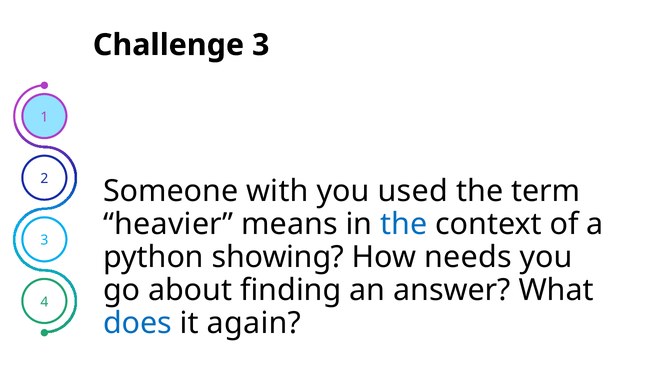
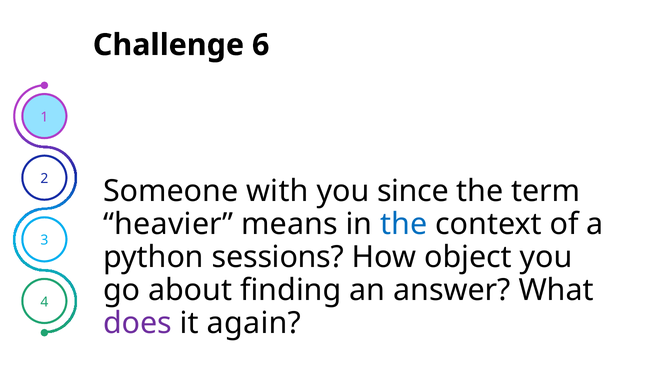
Challenge 3: 3 -> 6 (261, 45)
used: used -> since (413, 191)
showing: showing -> sessions (278, 257)
needs: needs -> object (468, 257)
does colour: blue -> purple (138, 323)
